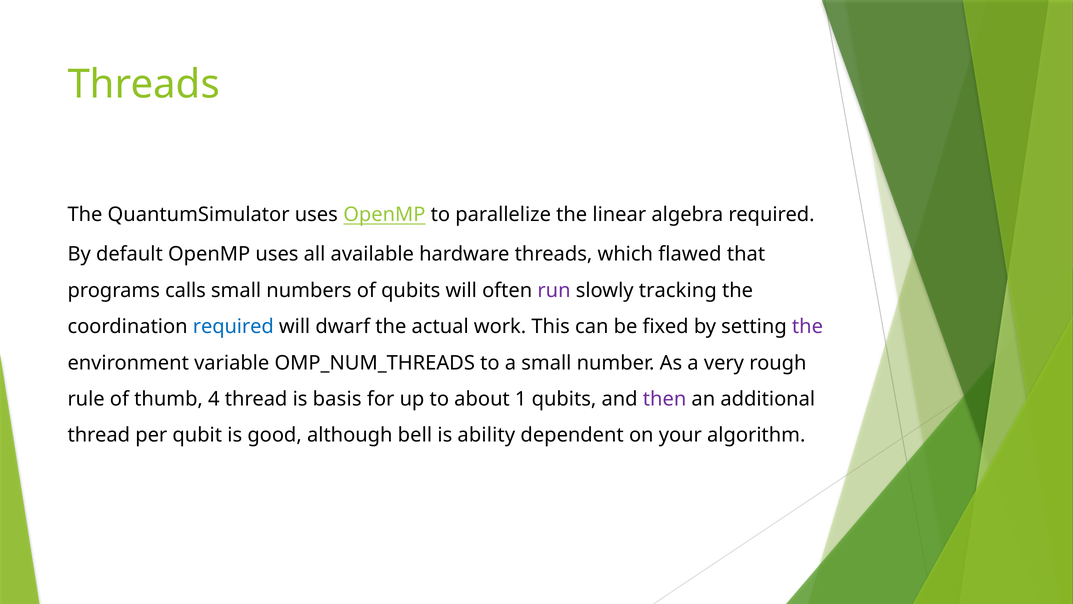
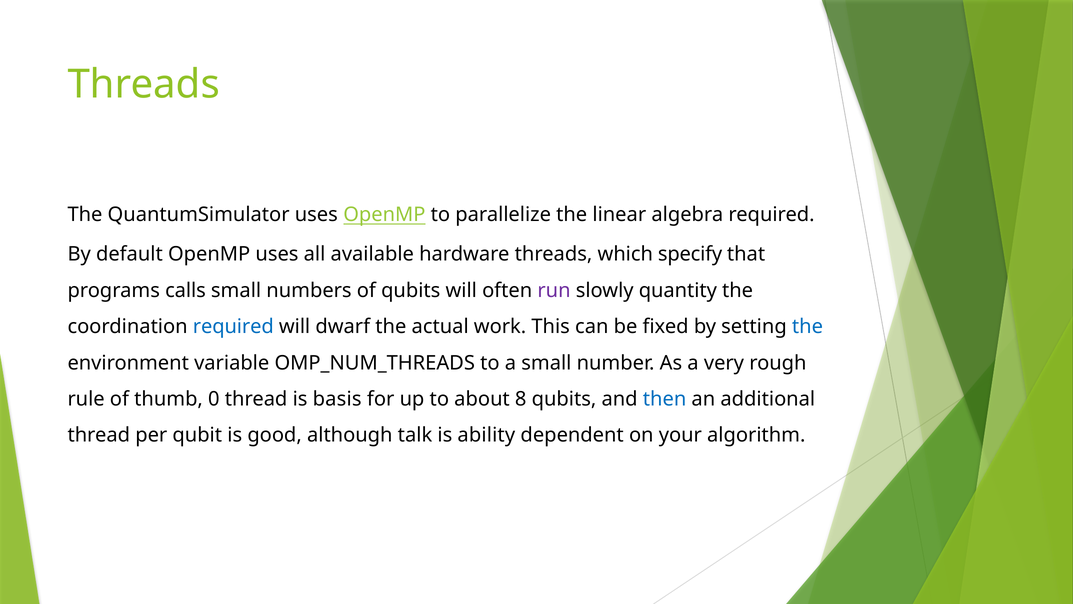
flawed: flawed -> specify (690, 254)
tracking: tracking -> quantity (678, 290)
the colour: purple -> blue (807, 326)
4: 4 -> 0 (214, 399)
1: 1 -> 8 (521, 399)
then colour: purple -> blue (665, 399)
bell: bell -> talk (415, 435)
